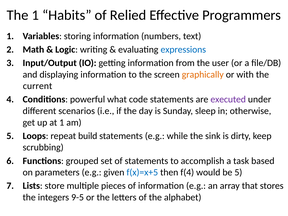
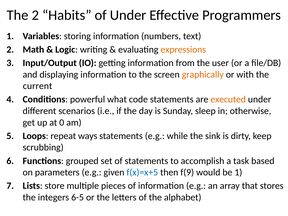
The 1: 1 -> 2 (35, 15)
of Relied: Relied -> Under (128, 15)
expressions colour: blue -> orange (183, 50)
executed colour: purple -> orange (228, 99)
at 1: 1 -> 0 (62, 122)
build: build -> ways (88, 136)
f(4: f(4 -> f(9 (187, 172)
be 5: 5 -> 1 (238, 172)
9-5: 9-5 -> 6-5 (78, 197)
